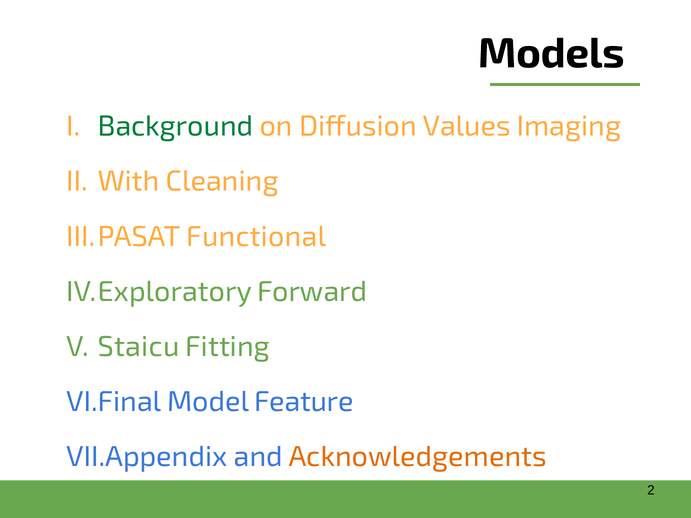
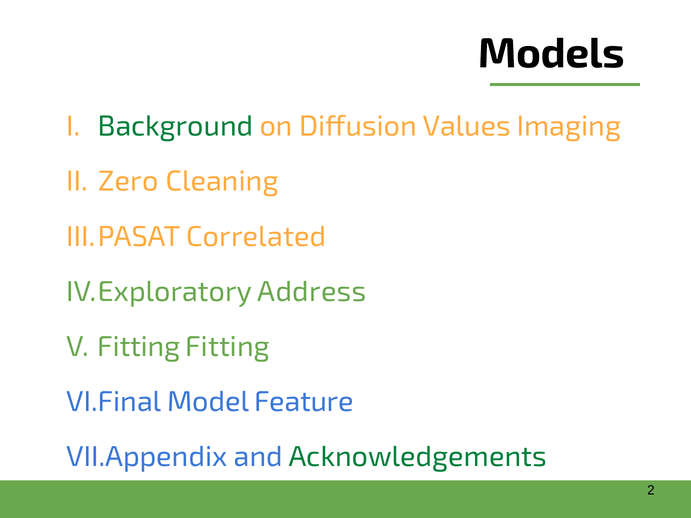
With: With -> Zero (128, 182)
Functional: Functional -> Correlated (256, 237)
Forward: Forward -> Address (312, 292)
Staicu: Staicu -> Fitting (139, 347)
Acknowledgements colour: orange -> green (418, 457)
